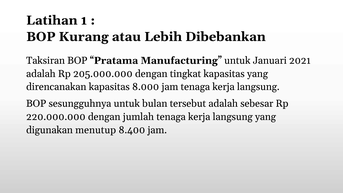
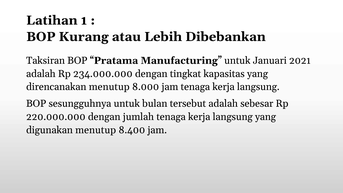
205.000.000: 205.000.000 -> 234.000.000 (103, 74)
direncanakan kapasitas: kapasitas -> menutup (109, 87)
